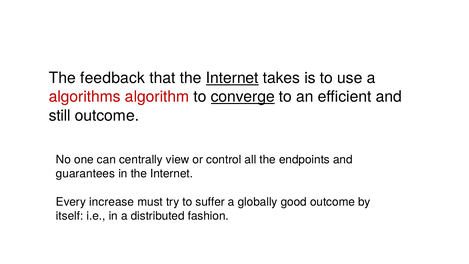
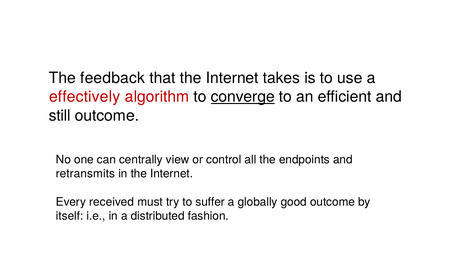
Internet underline: present -> none (232, 78)
algorithms: algorithms -> effectively (85, 97)
guarantees: guarantees -> retransmits (85, 174)
increase: increase -> received (112, 202)
